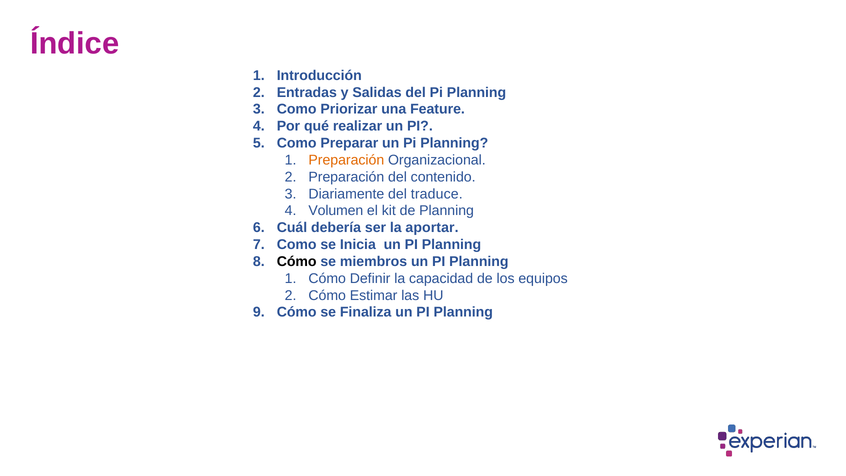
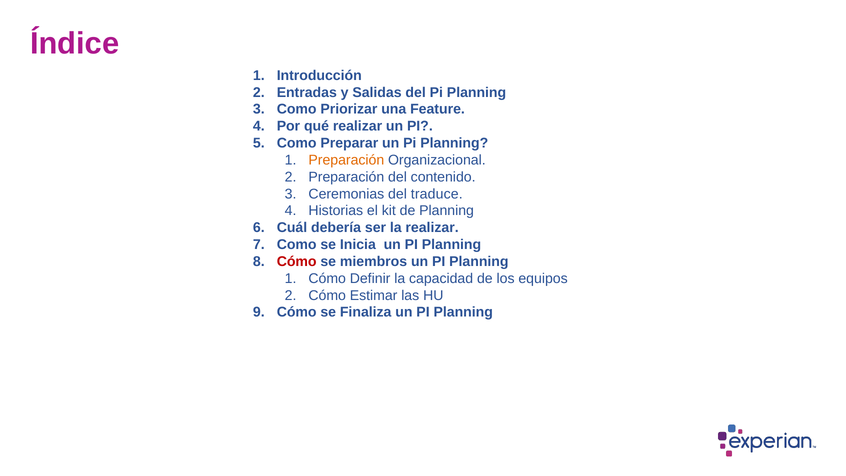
Diariamente: Diariamente -> Ceremonias (346, 194)
Volumen: Volumen -> Historias (336, 211)
la aportar: aportar -> realizar (432, 228)
Cómo colour: black -> red (297, 261)
